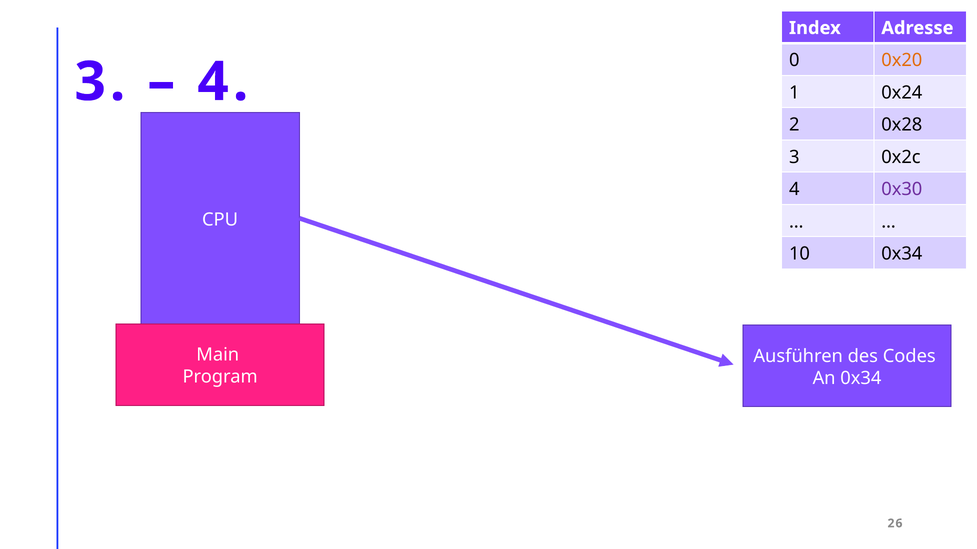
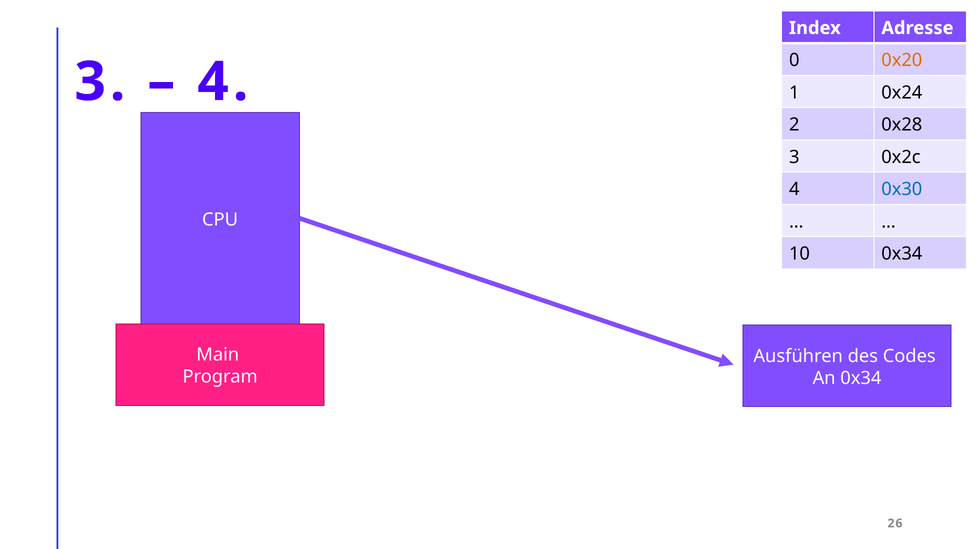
0x30 colour: purple -> blue (902, 189)
